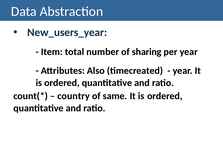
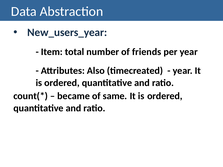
sharing: sharing -> friends (147, 52)
country: country -> became (74, 96)
